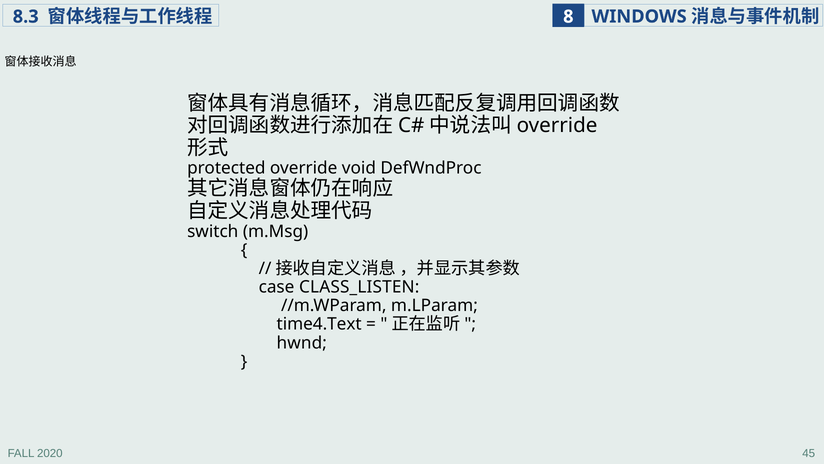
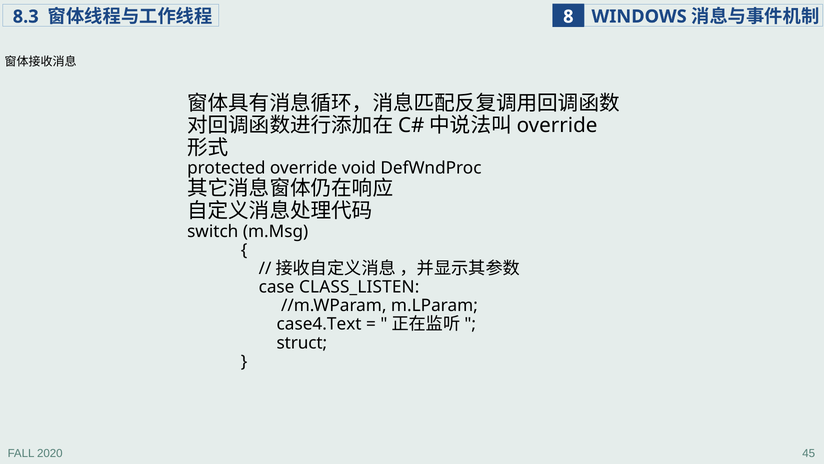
time4.Text: time4.Text -> case4.Text (319, 324)
hwnd: hwnd -> struct (302, 343)
